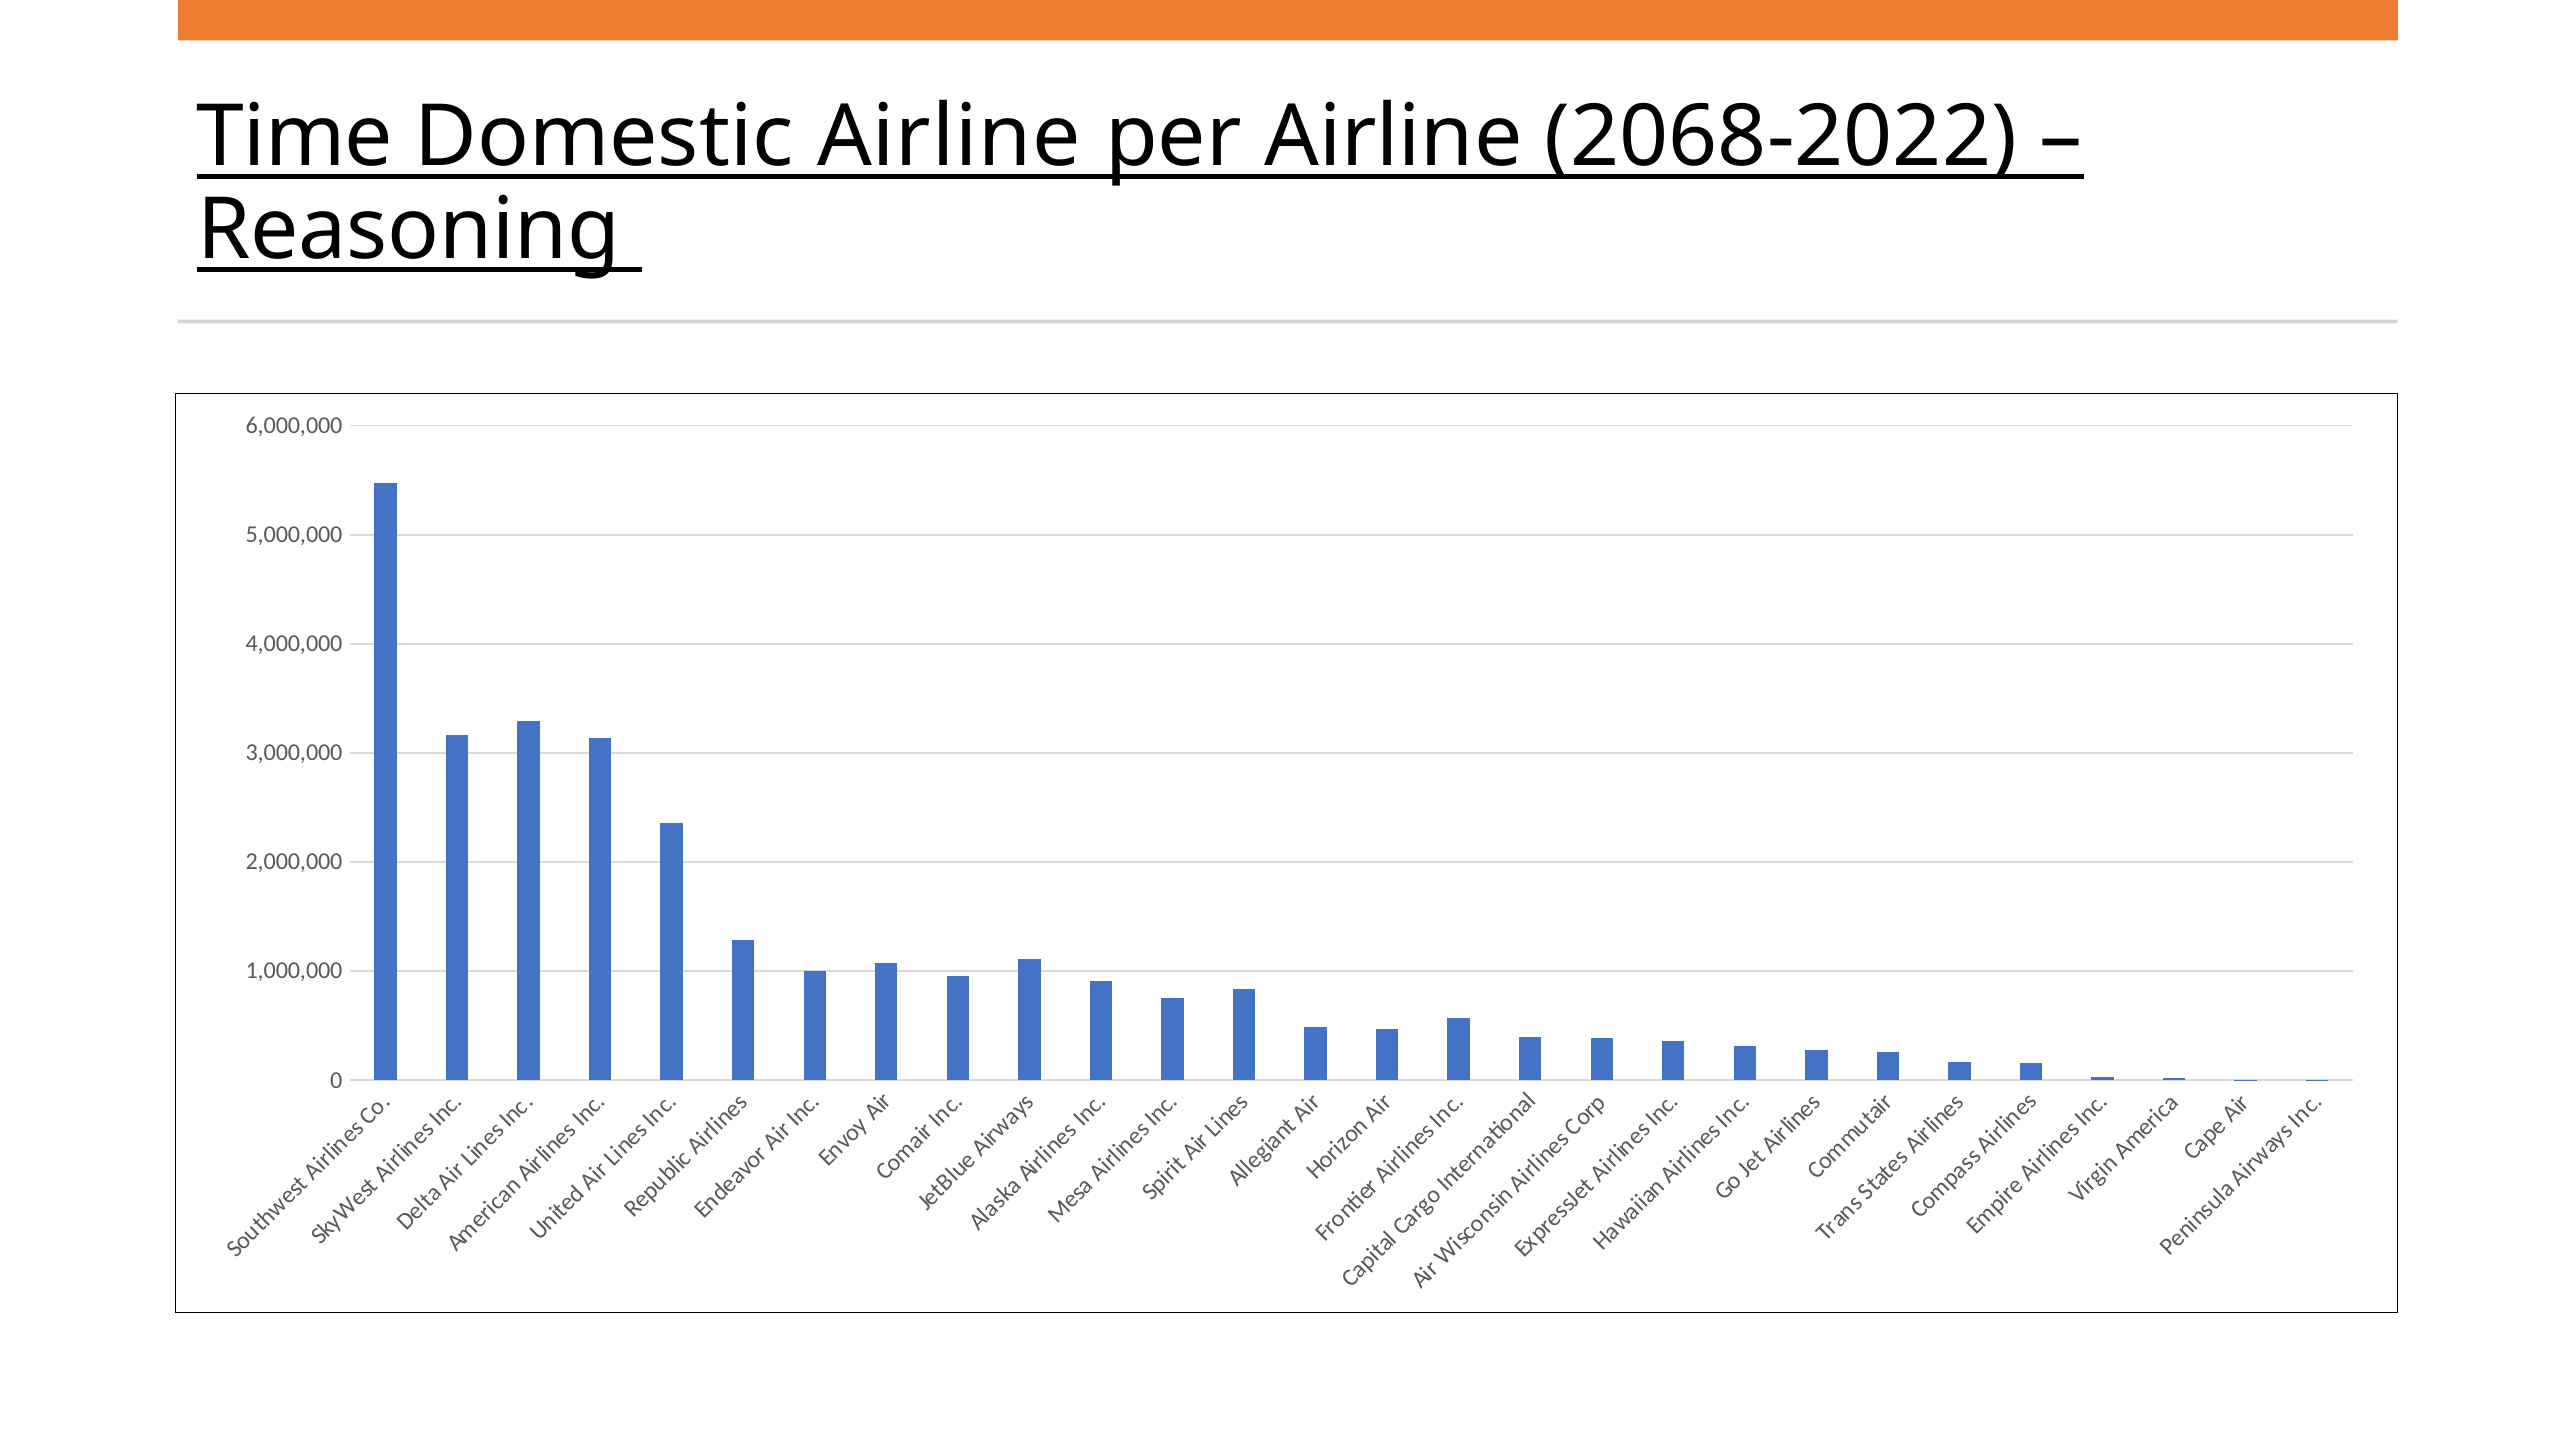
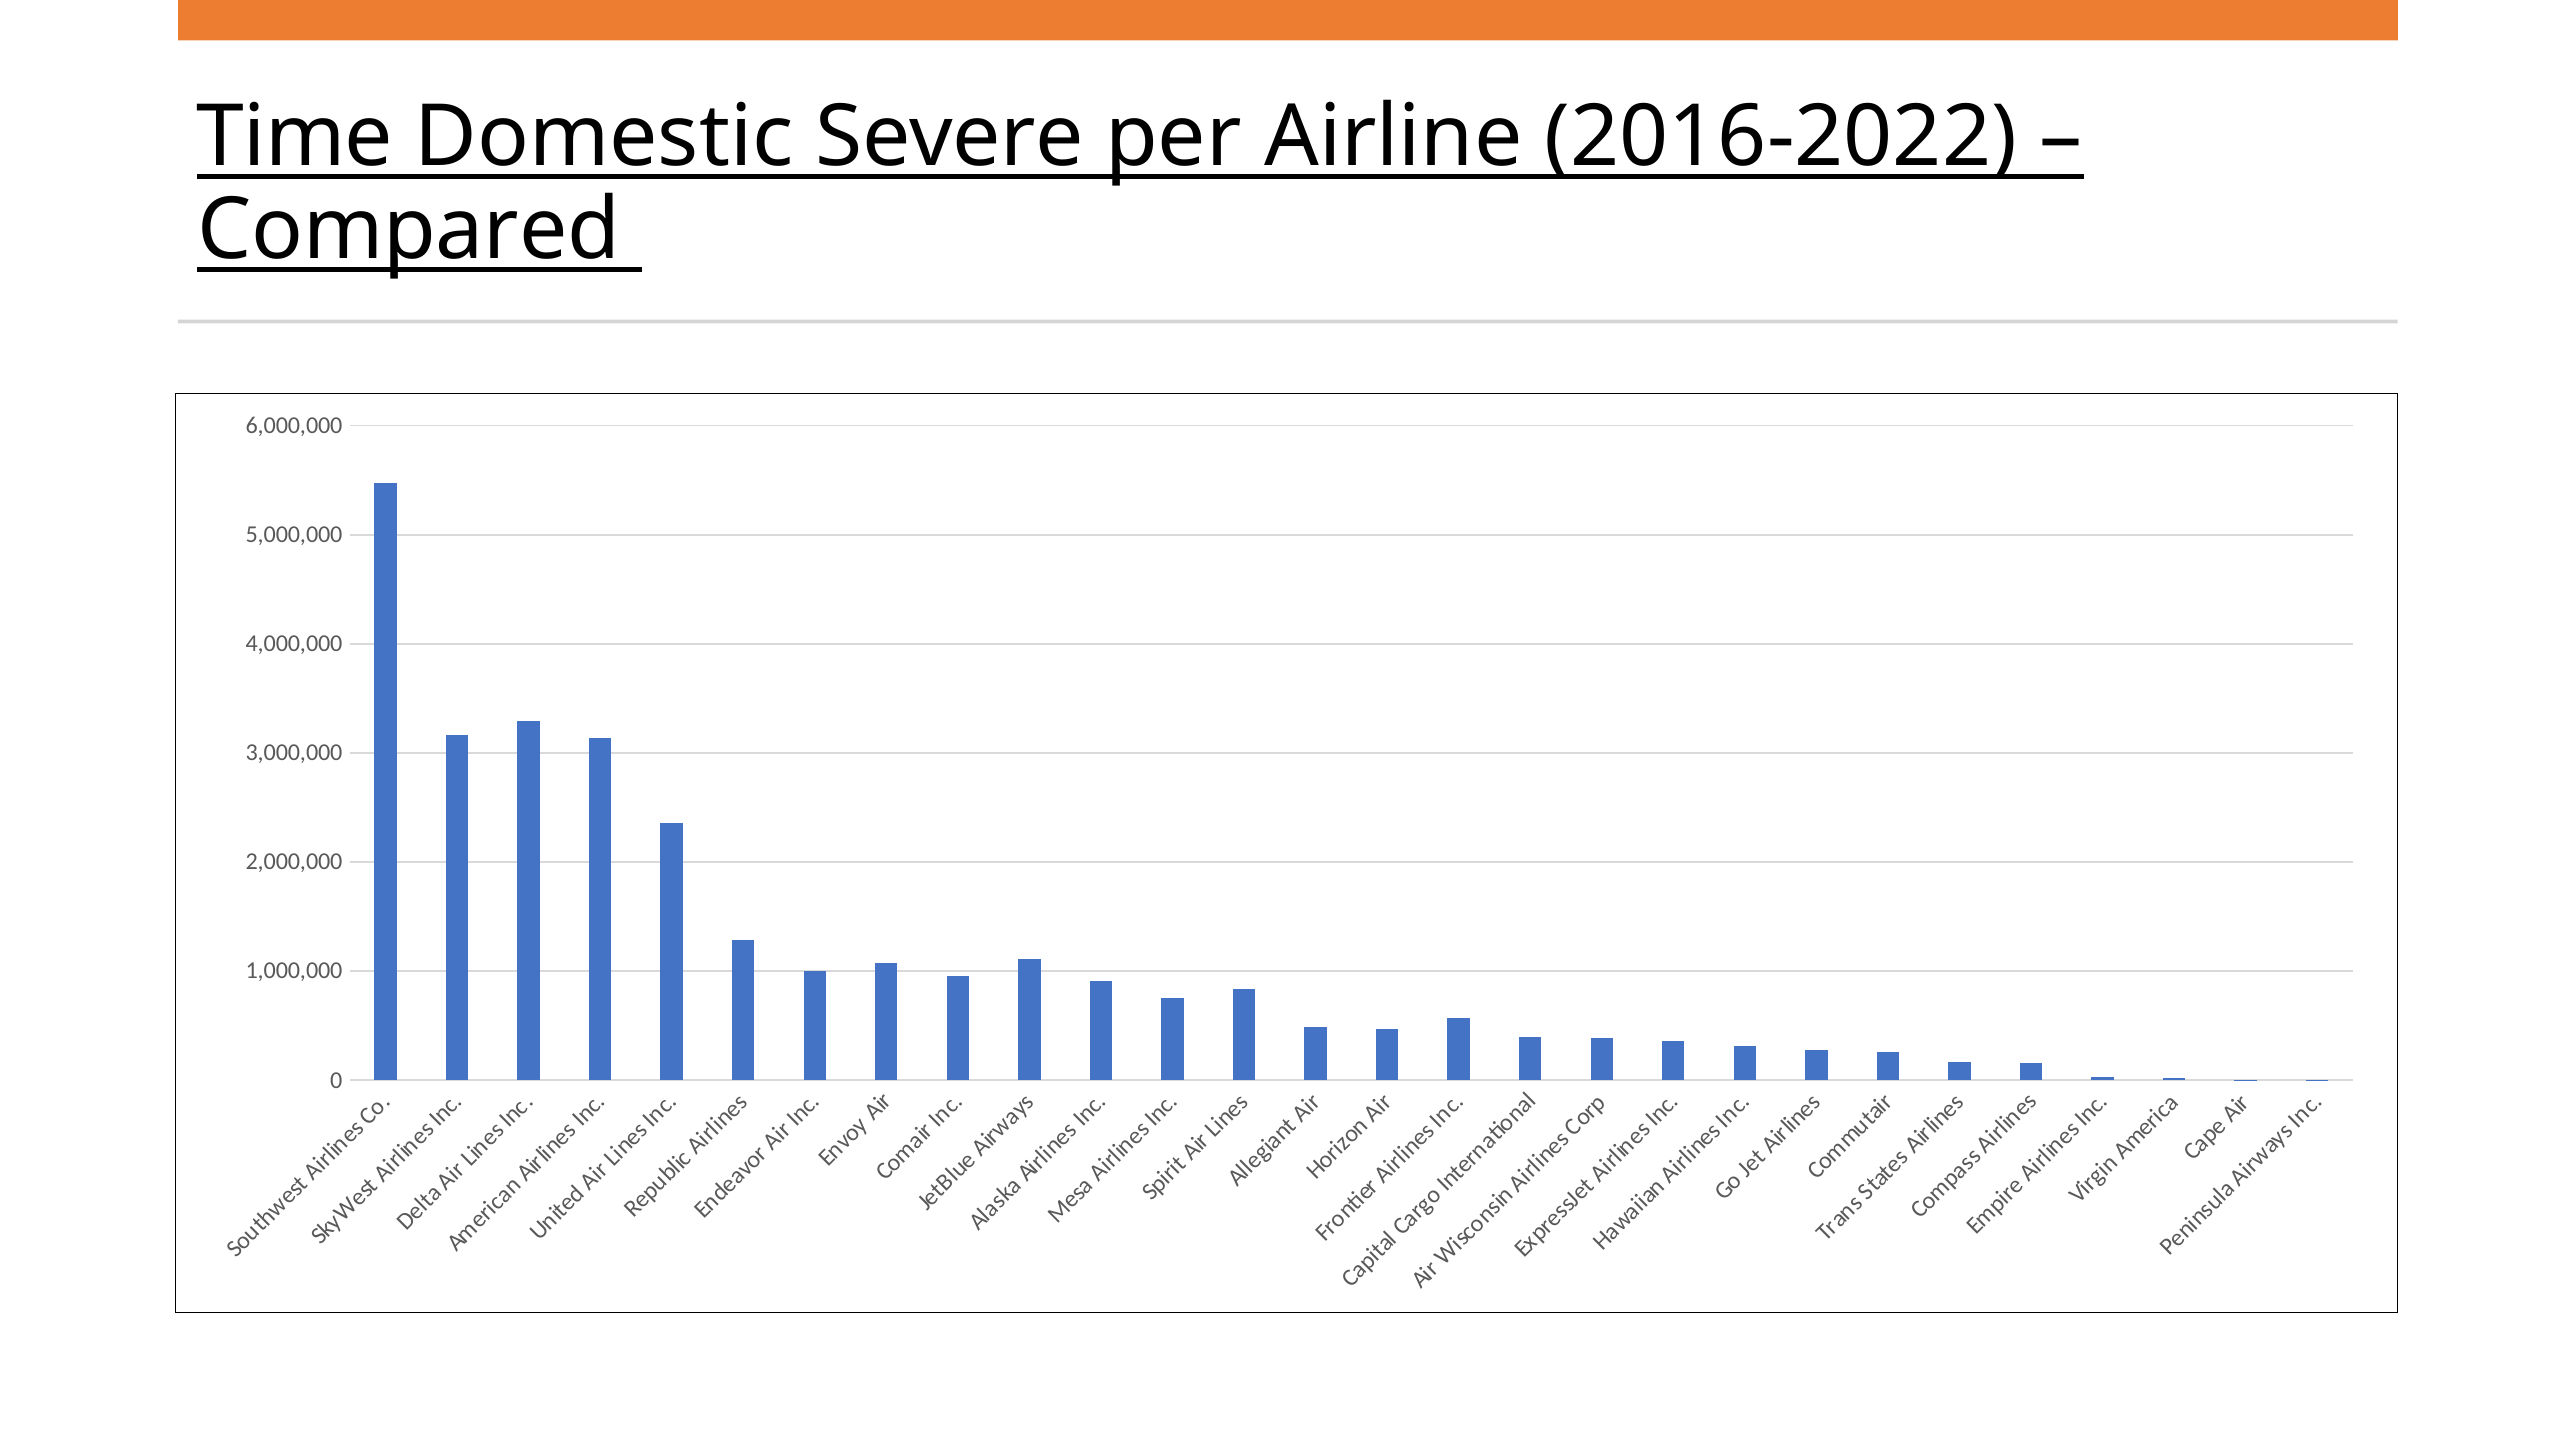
Domestic Airline: Airline -> Severe (950, 138)
2068-2022: 2068-2022 -> 2016-2022 (1781, 138)
Reasoning: Reasoning -> Compared (409, 230)
